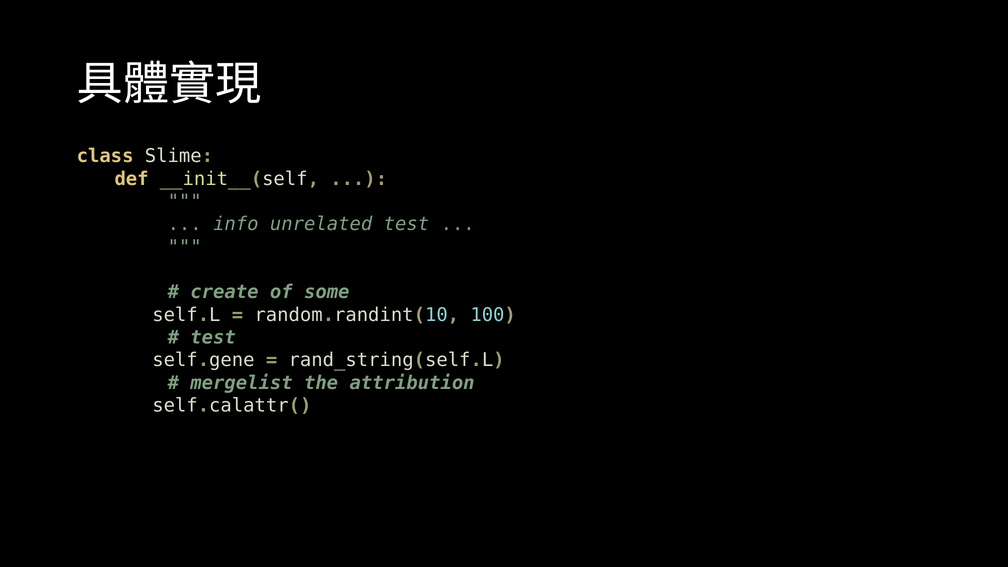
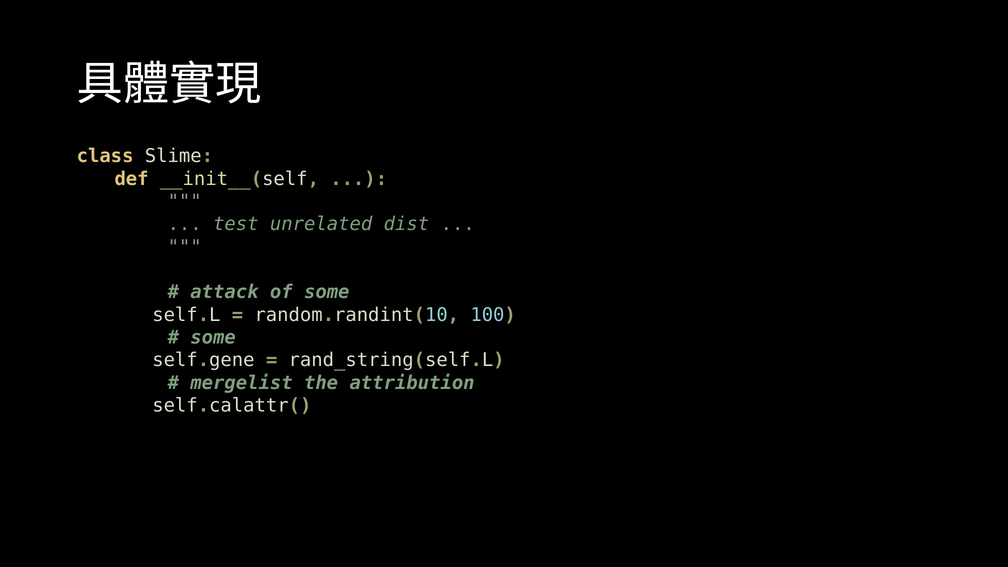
info: info -> test (236, 224)
unrelated test: test -> dist (406, 224)
create: create -> attack (224, 292)
test: test -> some (213, 338)
